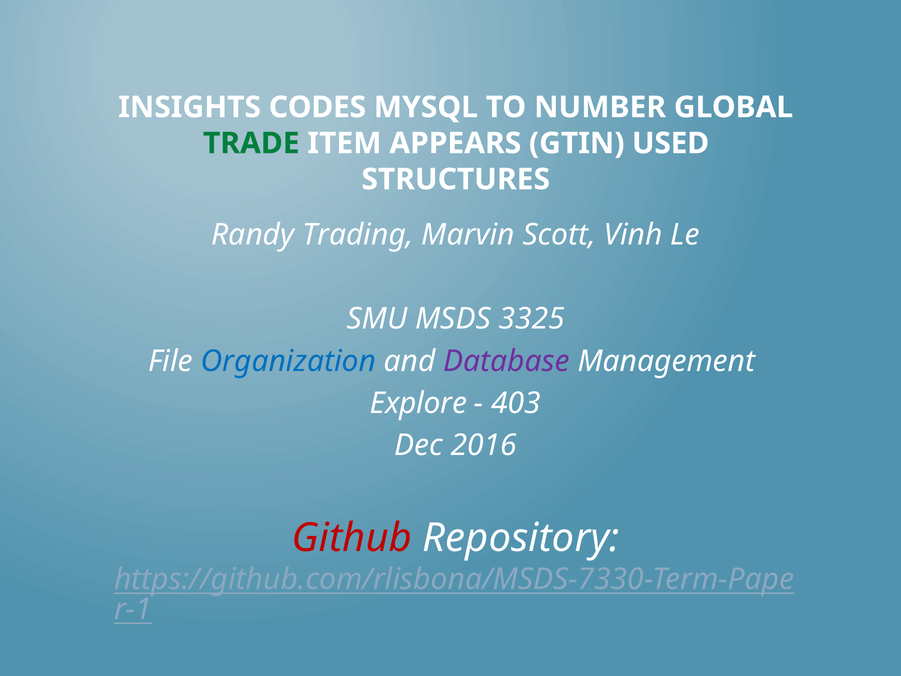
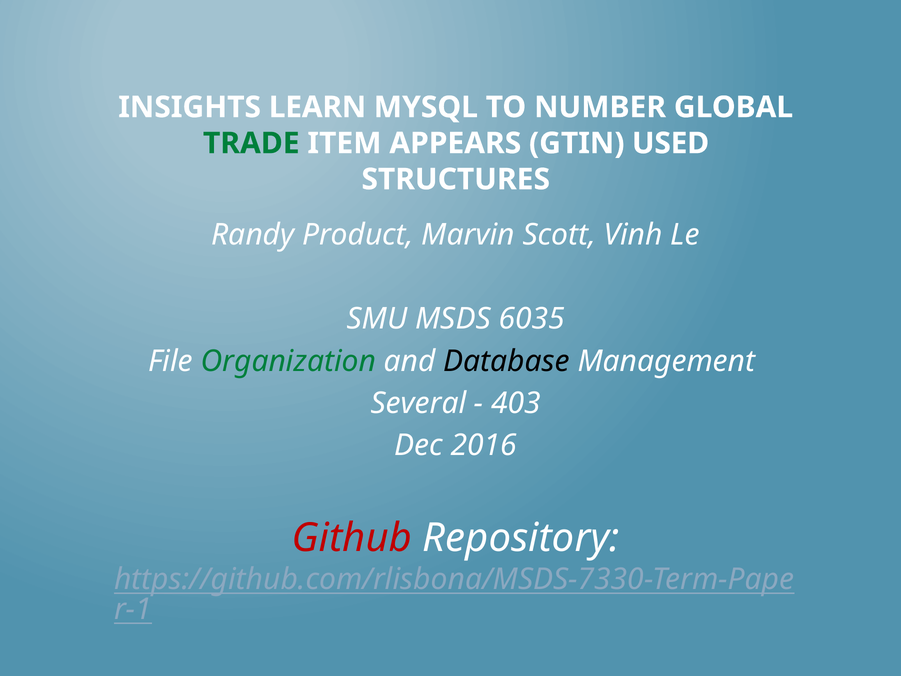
CODES: CODES -> LEARN (317, 107)
Trading: Trading -> Product (358, 235)
3325: 3325 -> 6035 (532, 319)
Organization colour: blue -> green (288, 361)
Database colour: purple -> black (507, 361)
Explore: Explore -> Several (418, 403)
